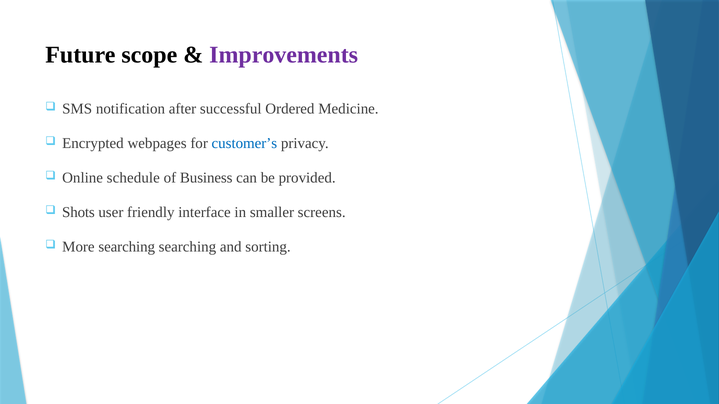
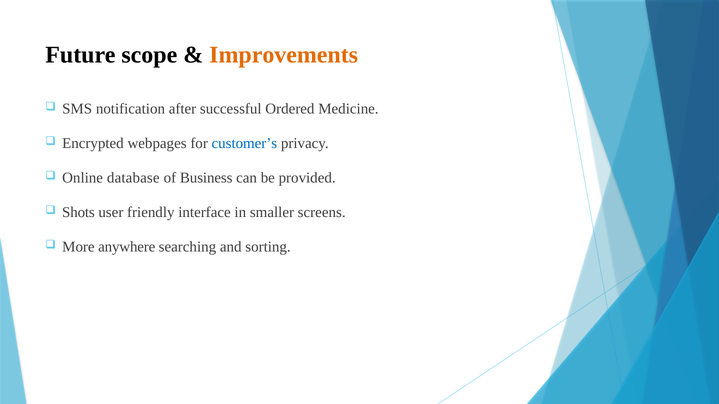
Improvements colour: purple -> orange (284, 55)
schedule: schedule -> database (133, 178)
More searching: searching -> anywhere (127, 247)
